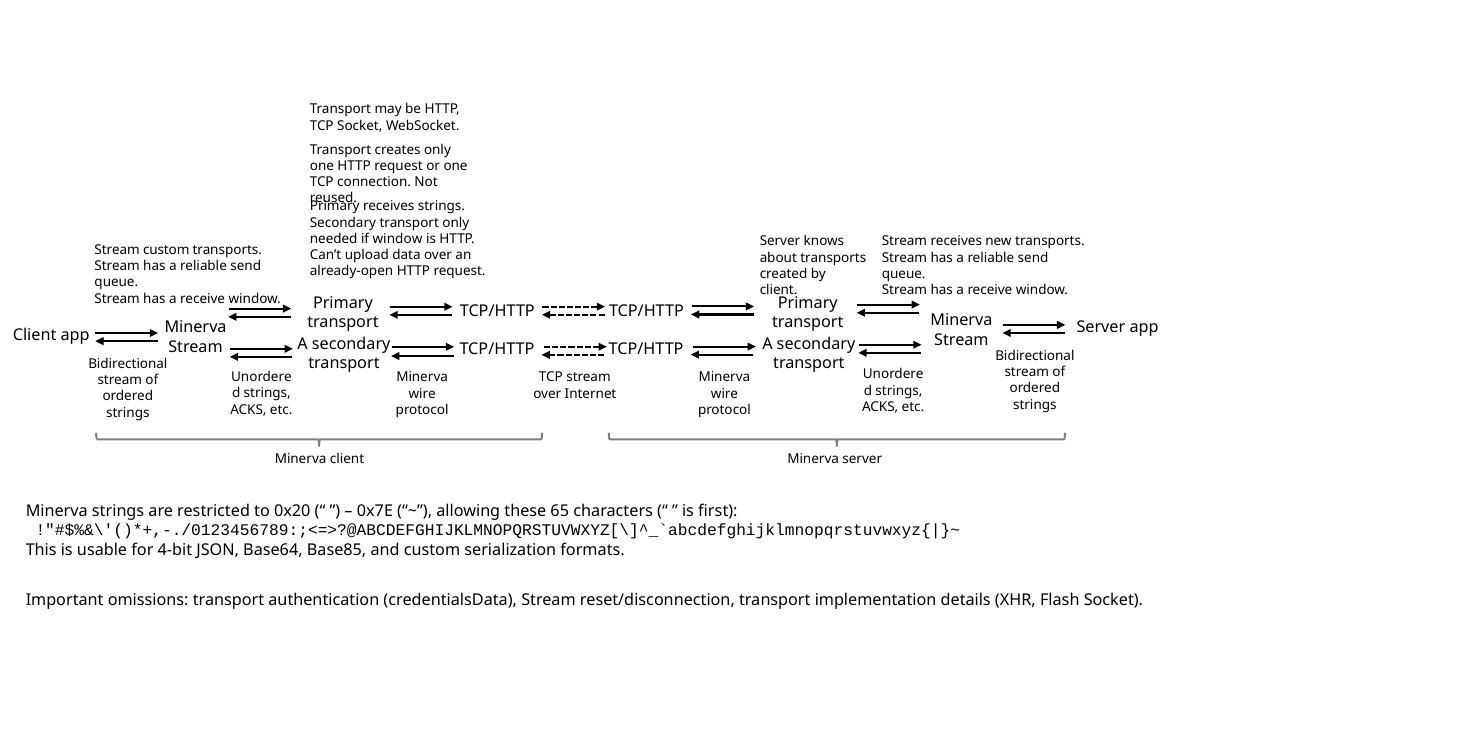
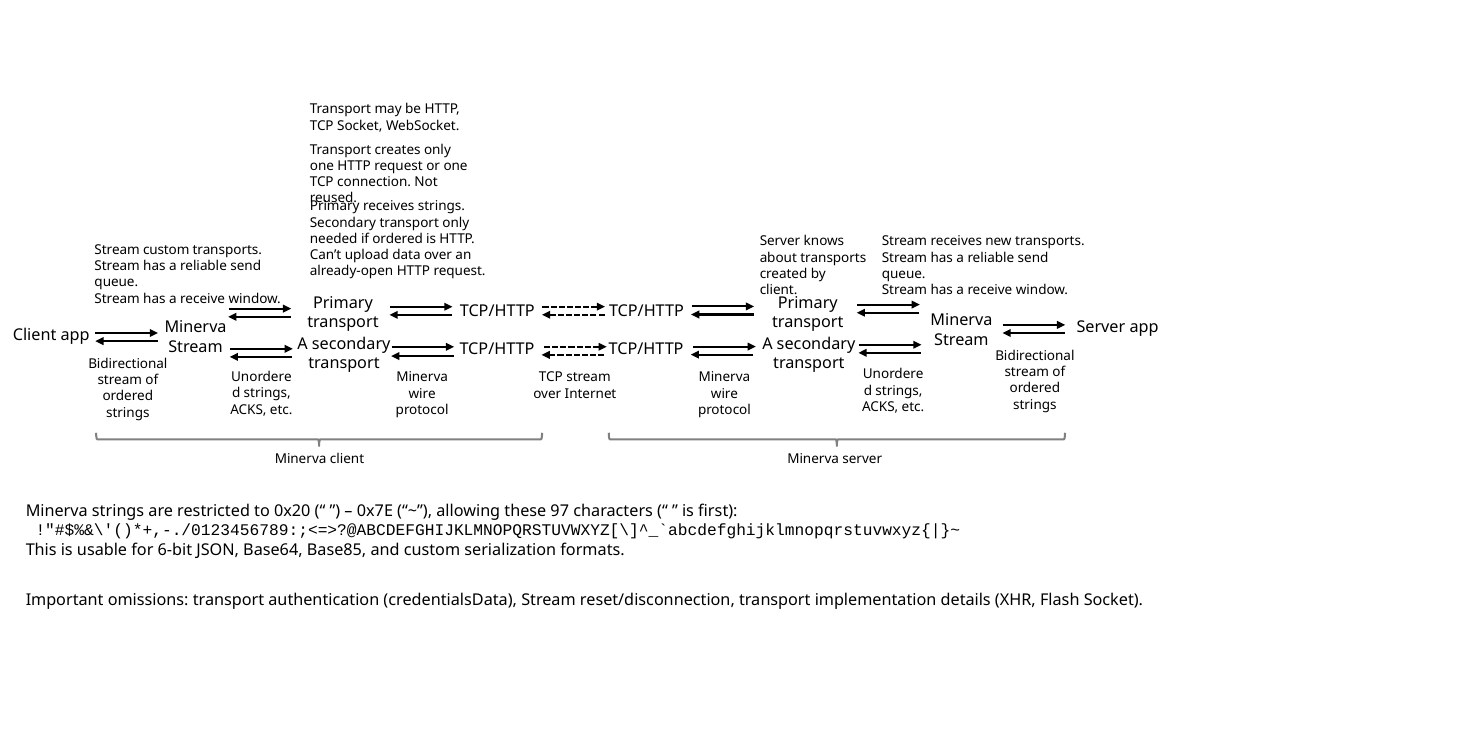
if window: window -> ordered (398, 239)
65: 65 -> 97 (560, 511)
4-bit: 4-bit -> 6-bit (175, 550)
